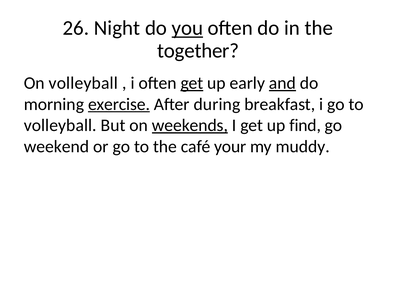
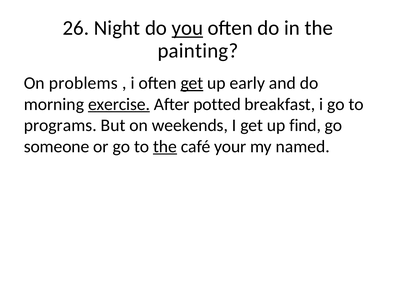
together: together -> painting (198, 51)
On volleyball: volleyball -> problems (83, 83)
and underline: present -> none (282, 83)
during: during -> potted (217, 104)
volleyball: volleyball -> programs (60, 125)
weekends underline: present -> none (190, 125)
weekend: weekend -> someone (57, 146)
the underline: none -> present (165, 146)
muddy: muddy -> named (303, 146)
